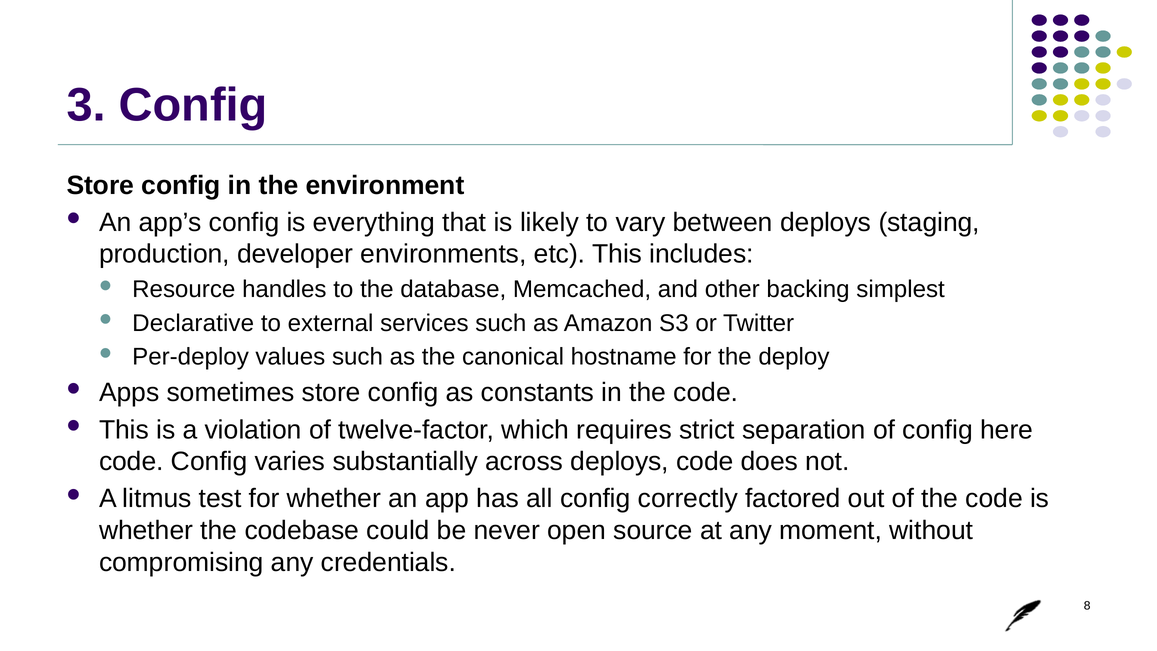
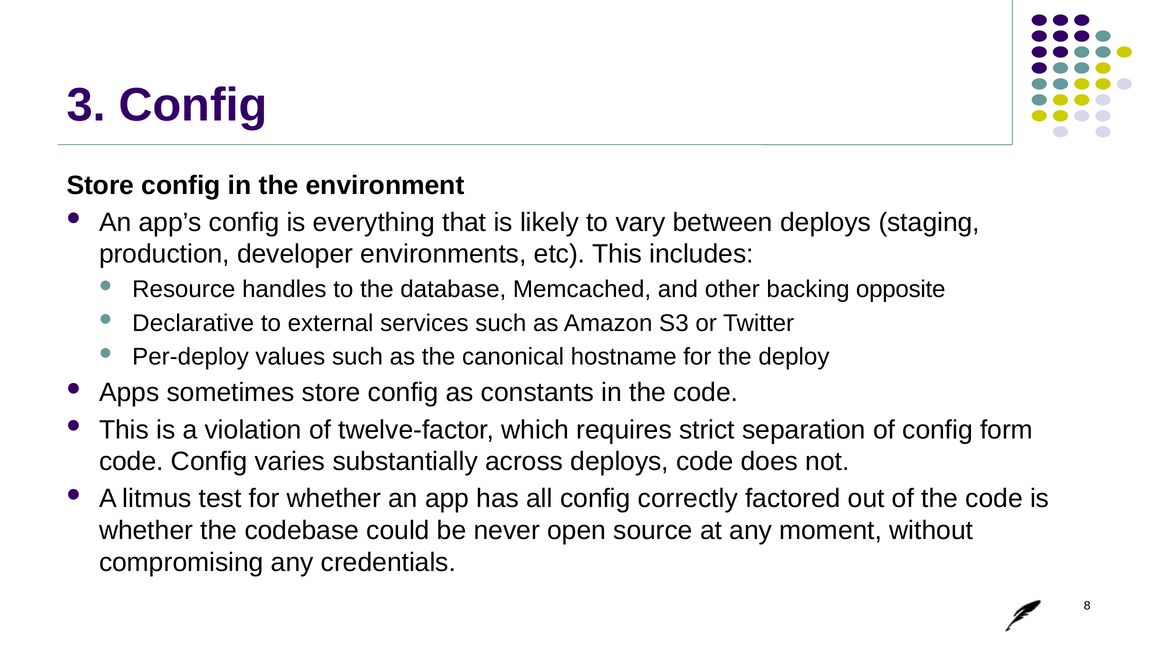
simplest: simplest -> opposite (901, 289)
here: here -> form (1007, 430)
